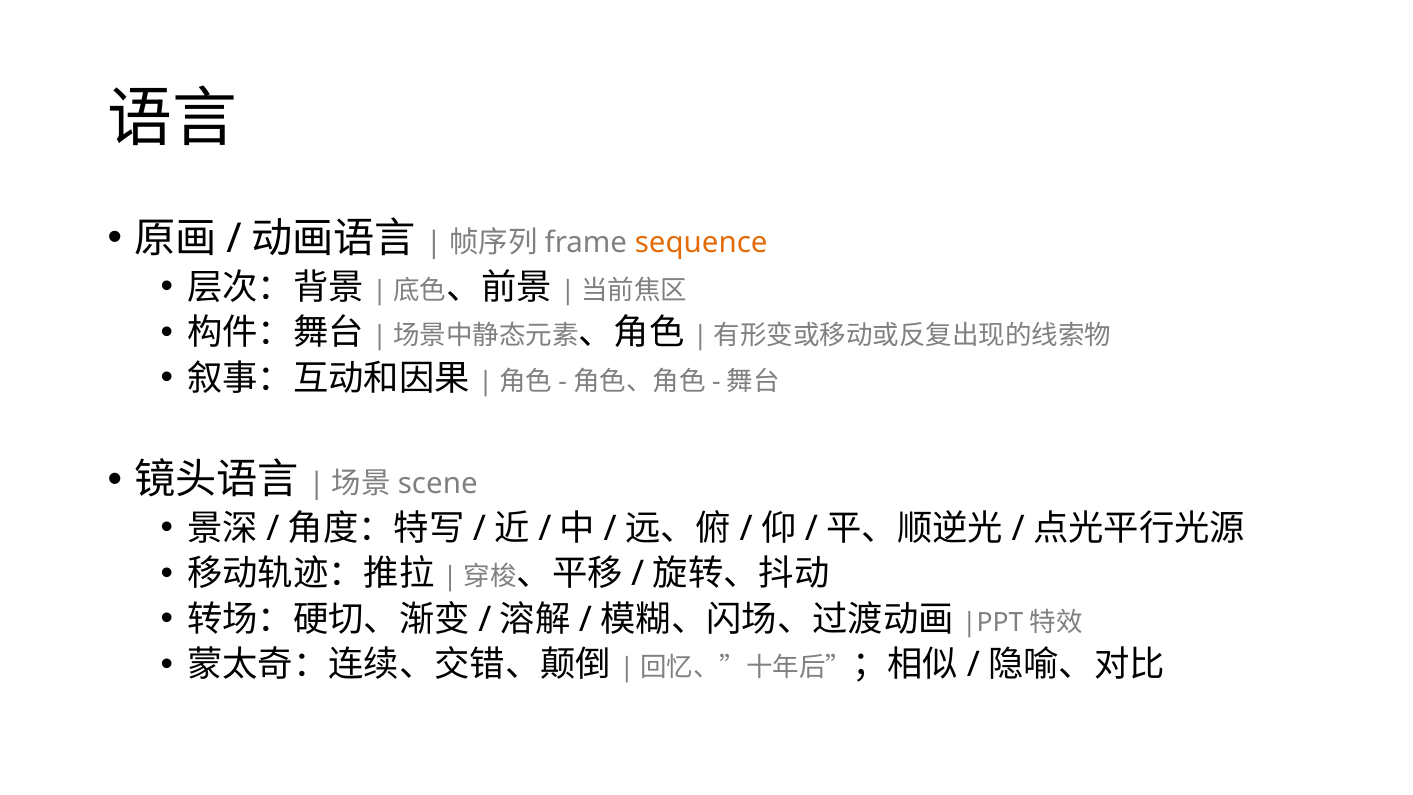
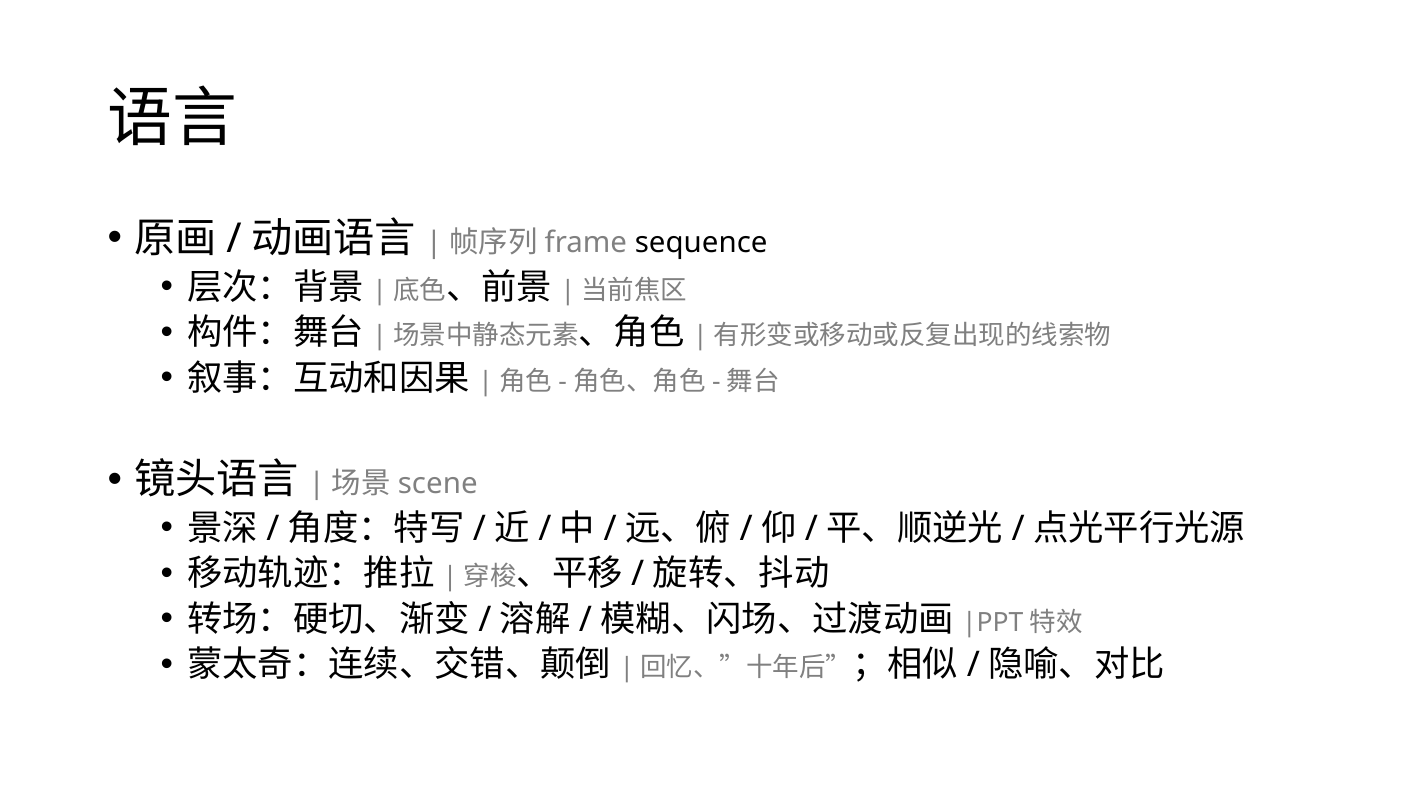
sequence colour: orange -> black (701, 243)
